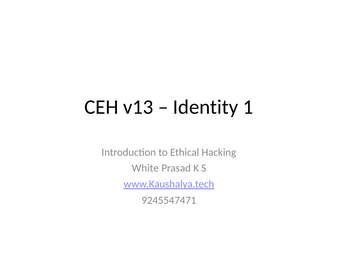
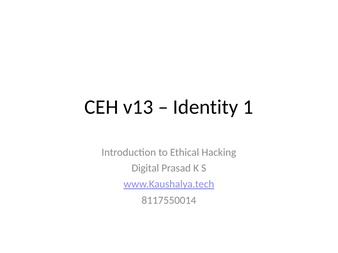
White: White -> Digital (145, 169)
9245547471: 9245547471 -> 8117550014 (169, 201)
